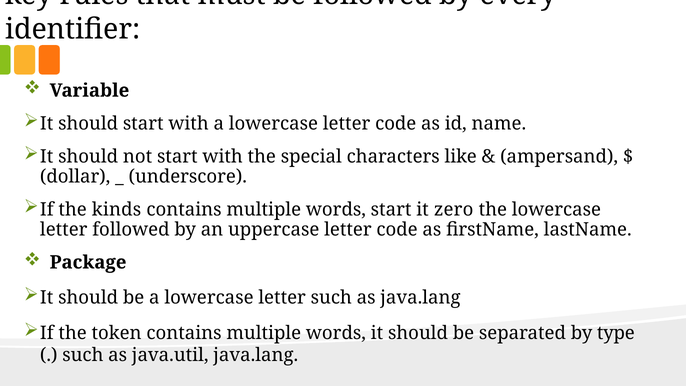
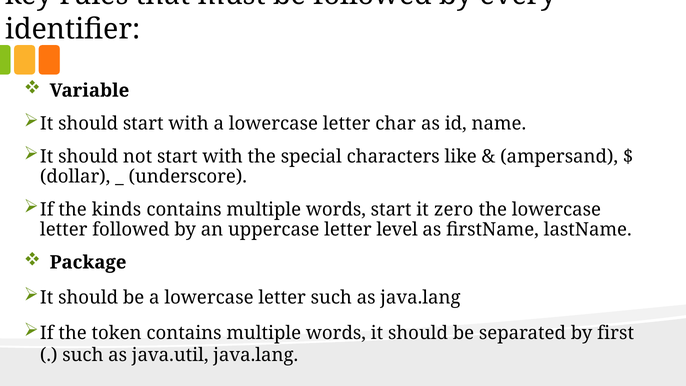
lowercase letter code: code -> char (396, 123)
uppercase letter code: code -> level (397, 229)
type: type -> first (616, 333)
